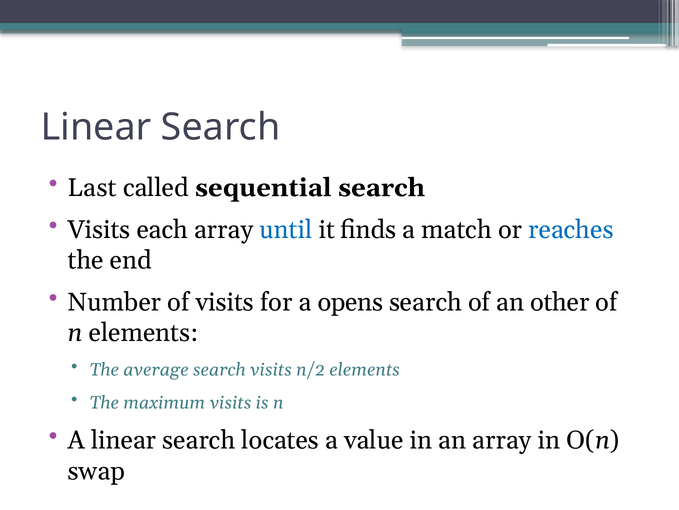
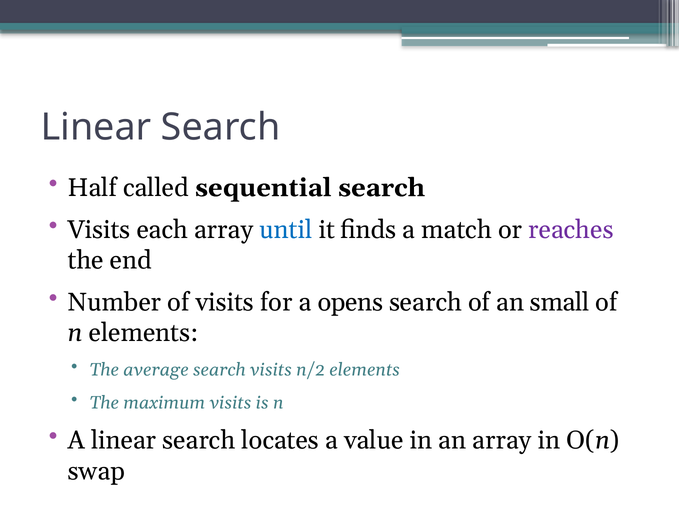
Last: Last -> Half (92, 187)
reaches colour: blue -> purple (571, 229)
other: other -> small (560, 302)
